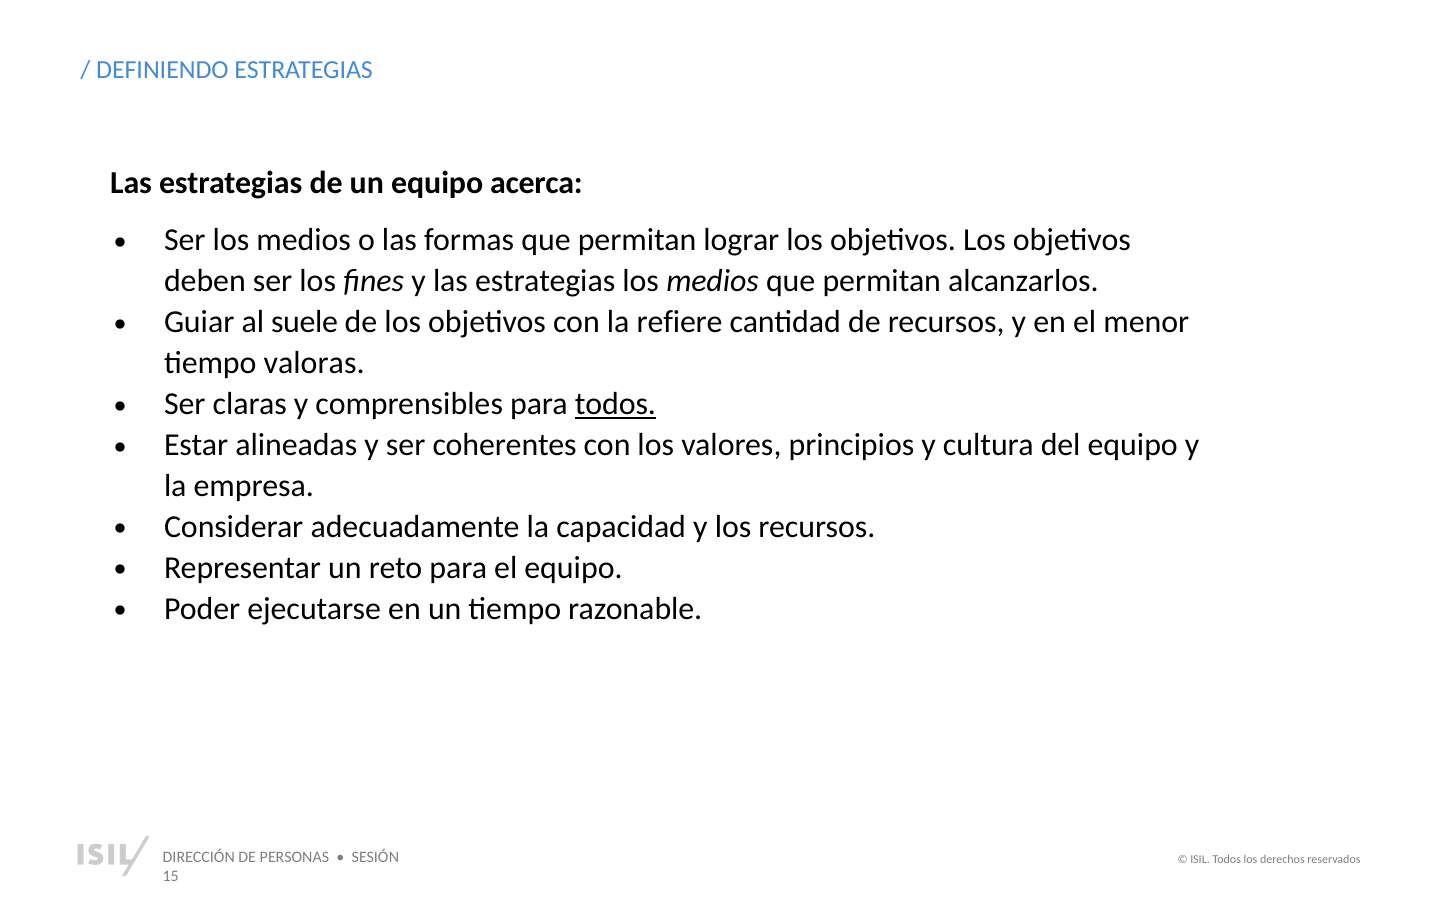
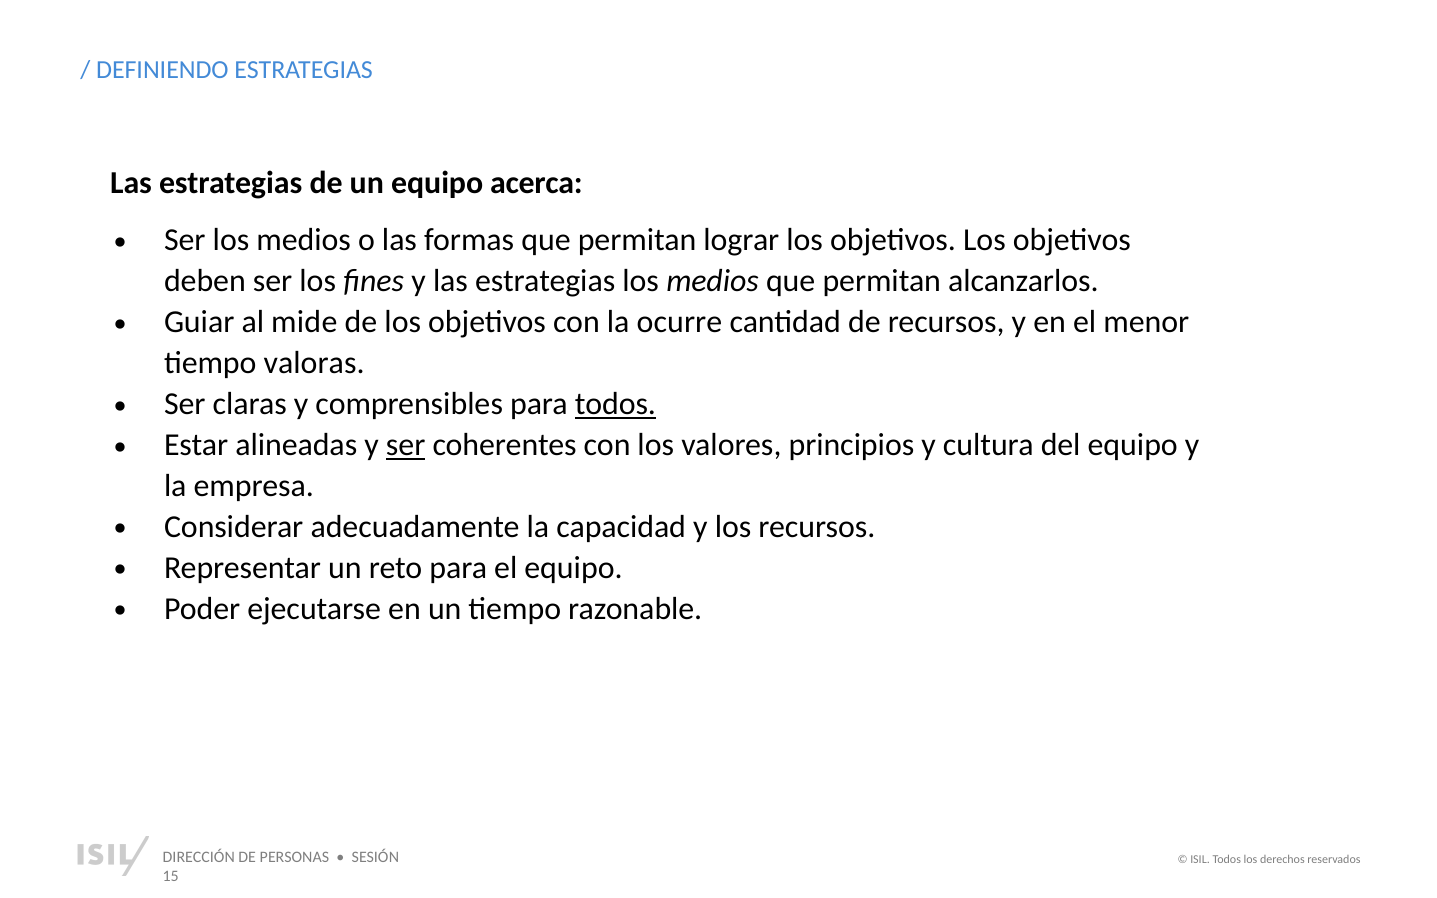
suele: suele -> mide (304, 322)
refiere: refiere -> ocurre (679, 322)
ser underline: none -> present (406, 445)
